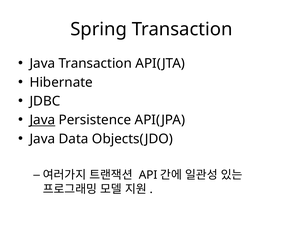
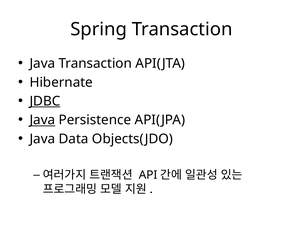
JDBC underline: none -> present (45, 101)
